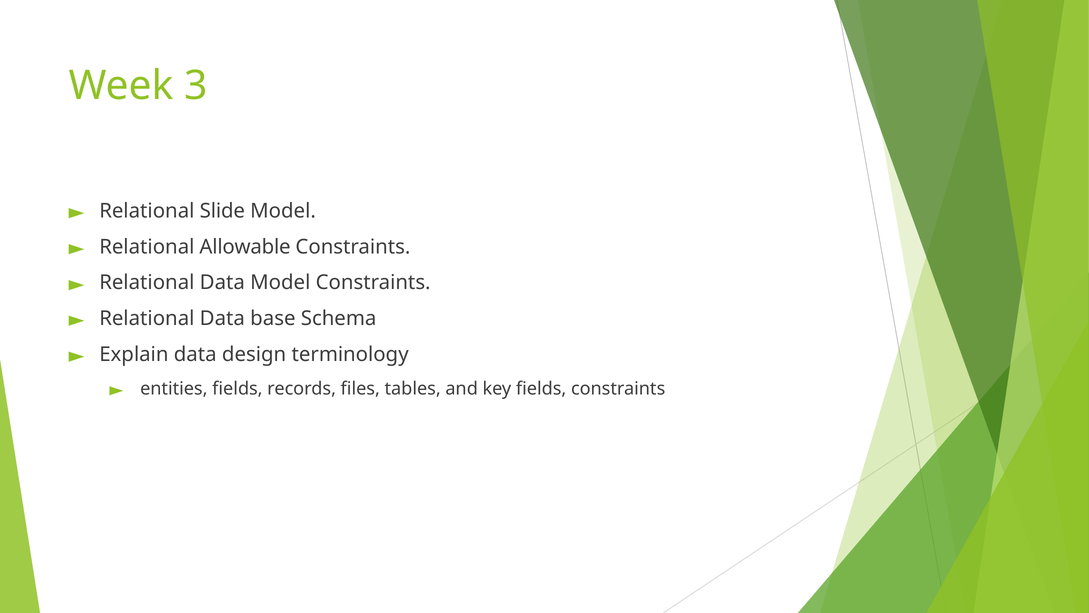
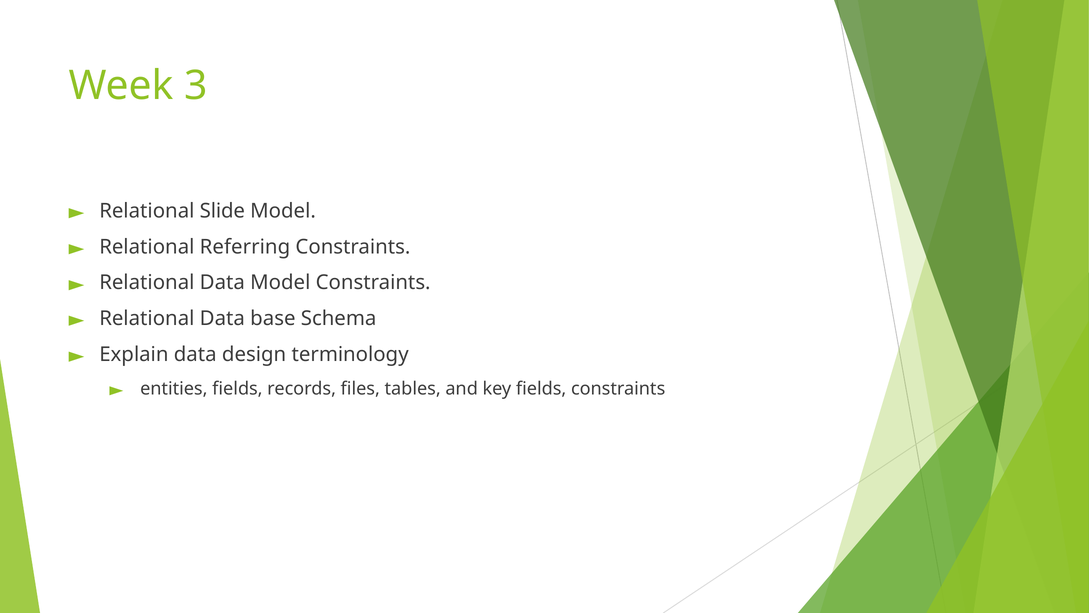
Allowable: Allowable -> Referring (245, 247)
